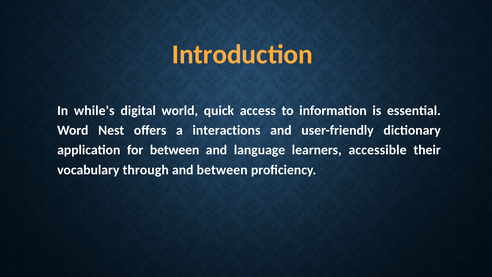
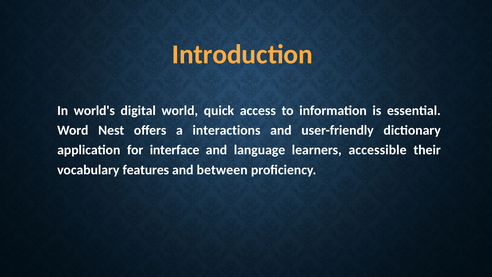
while's: while's -> world's (94, 111)
for between: between -> interface (175, 150)
through: through -> features (146, 170)
